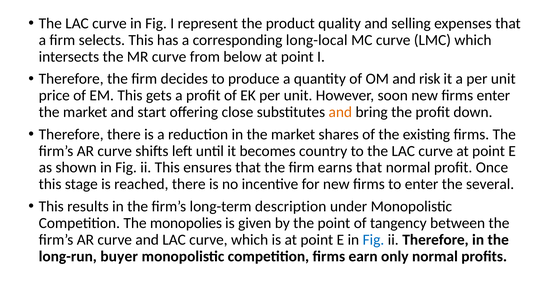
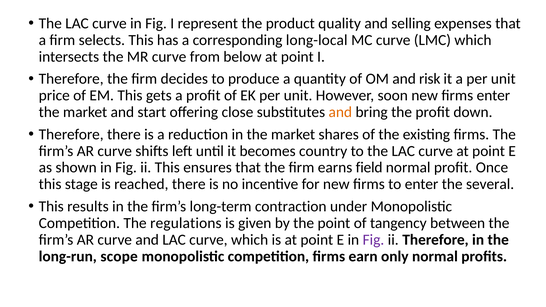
earns that: that -> field (369, 168)
description: description -> contraction (291, 207)
monopolies: monopolies -> regulations (186, 223)
Fig colour: blue -> purple (373, 240)
buyer: buyer -> scope (119, 256)
